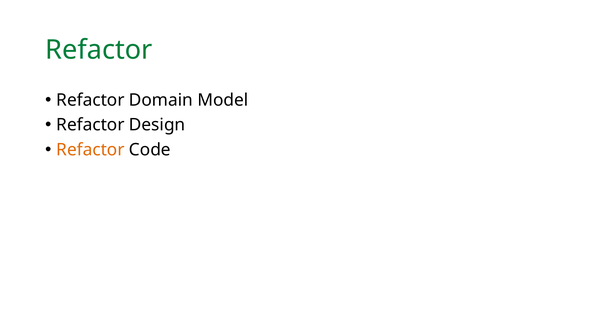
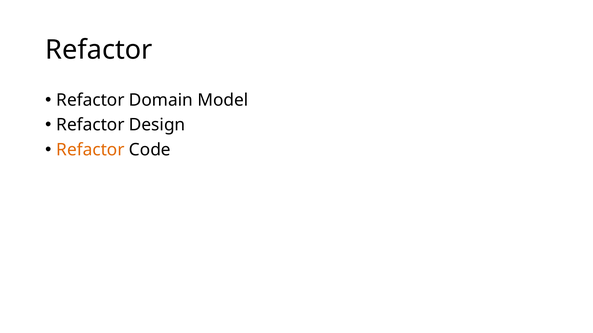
Refactor colour: green -> black (99, 50)
